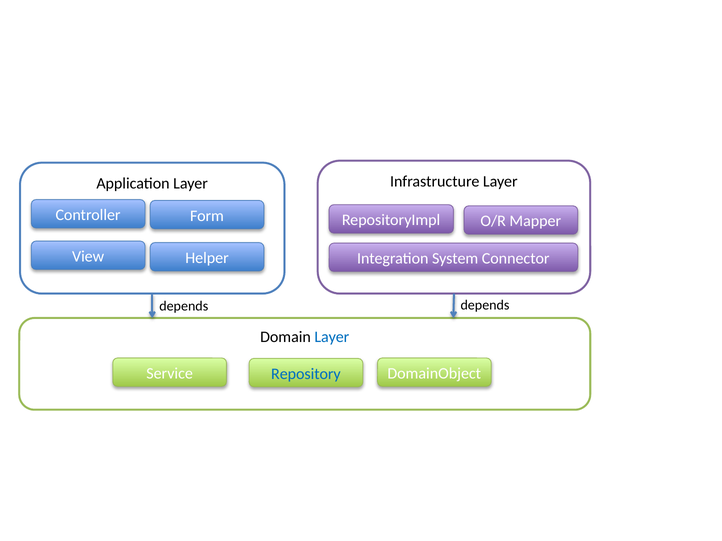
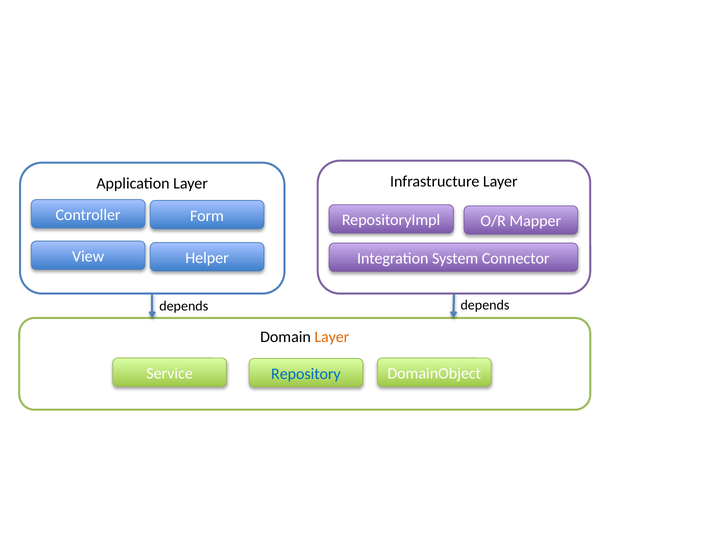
Layer colour: blue -> orange (332, 337)
